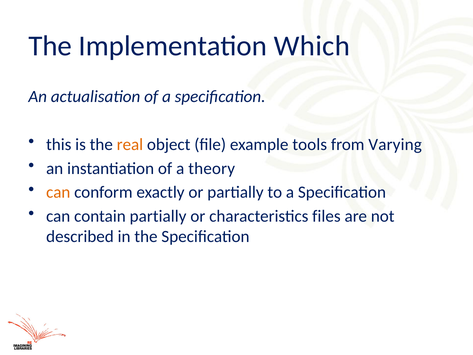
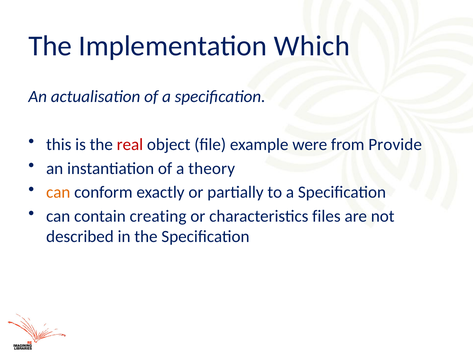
real colour: orange -> red (130, 144)
tools: tools -> were (310, 144)
Varying: Varying -> Provide (395, 144)
contain partially: partially -> creating (158, 216)
